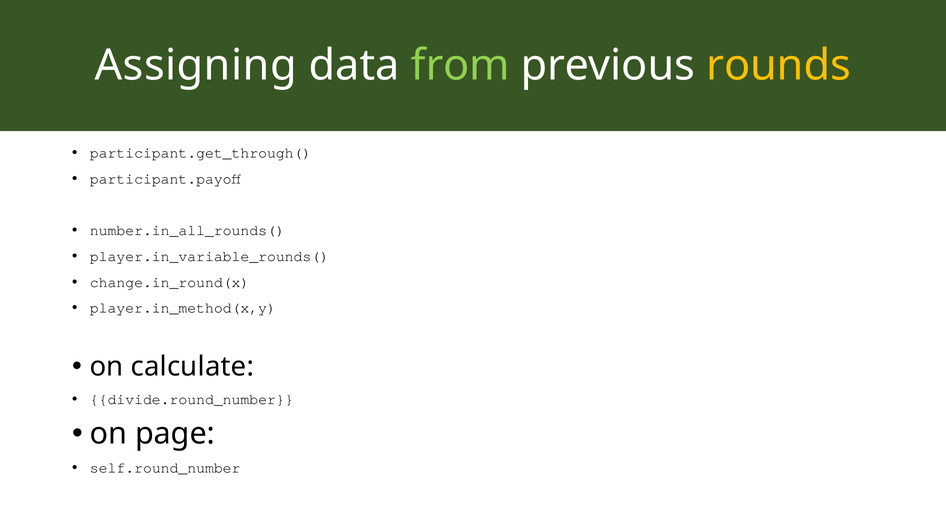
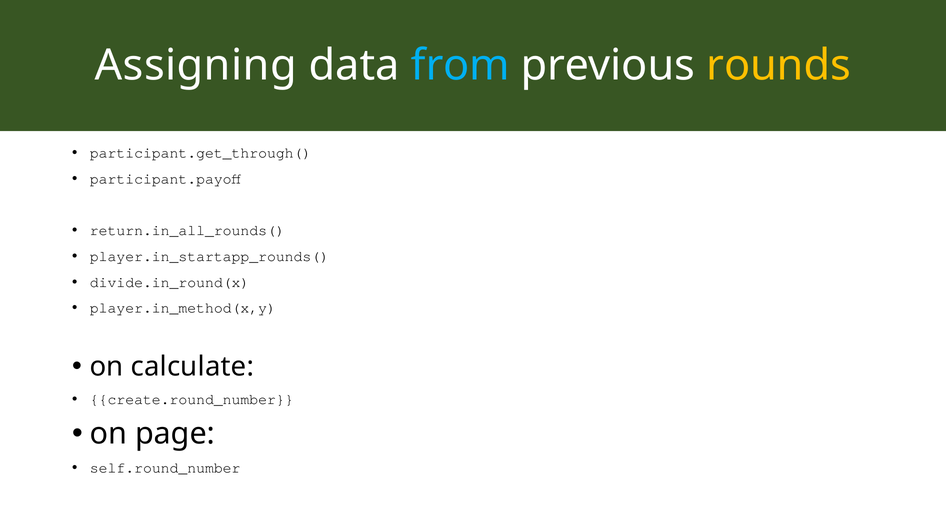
from colour: light green -> light blue (460, 65)
number.in_all_rounds(: number.in_all_rounds( -> return.in_all_rounds( (187, 231)
player.in_variable_rounds(: player.in_variable_rounds( -> player.in_startapp_rounds( (209, 256)
change.in_round(x: change.in_round(x -> divide.in_round(x (170, 282)
divide.round_number: divide.round_number -> create.round_number (192, 399)
